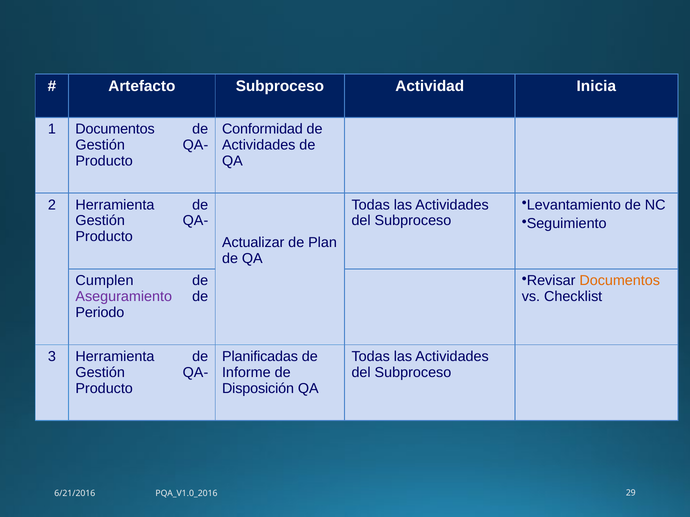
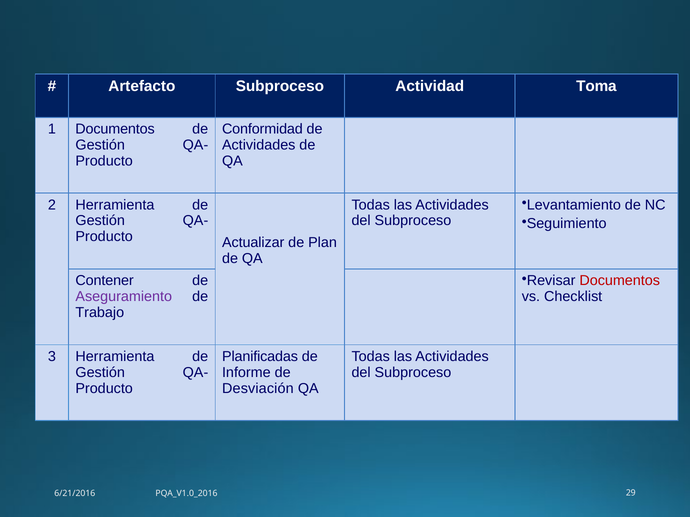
Inicia: Inicia -> Toma (596, 86)
Documentos colour: orange -> red (620, 281)
Cumplen: Cumplen -> Contener (105, 281)
Periodo: Periodo -> Trabajo (100, 313)
Disposición: Disposición -> Desviación (258, 389)
